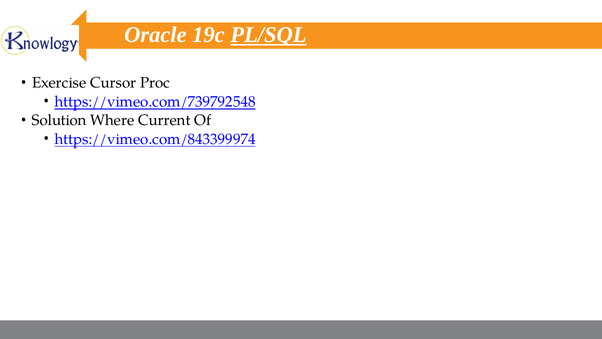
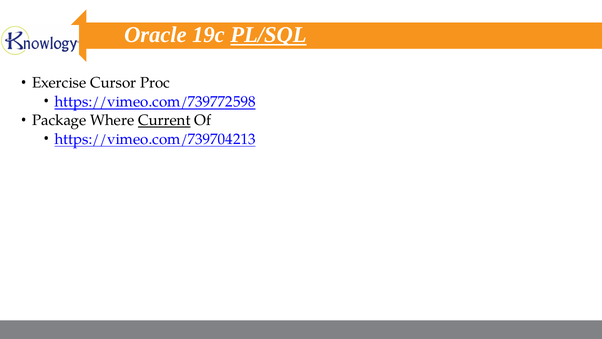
https://vimeo.com/739792548: https://vimeo.com/739792548 -> https://vimeo.com/739772598 (155, 102)
Solution: Solution -> Package (59, 120)
Current underline: none -> present (164, 120)
https://vimeo.com/843399974: https://vimeo.com/843399974 -> https://vimeo.com/739704213 (155, 139)
